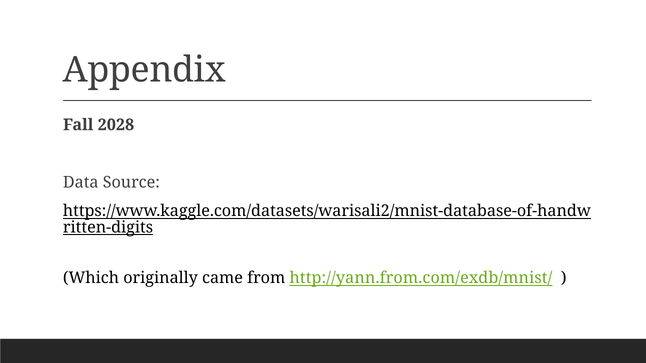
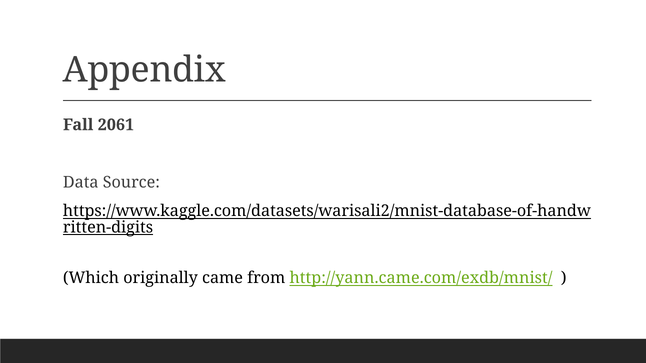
2028: 2028 -> 2061 (116, 125)
http://yann.from.com/exdb/mnist/: http://yann.from.com/exdb/mnist/ -> http://yann.came.com/exdb/mnist/ (421, 278)
